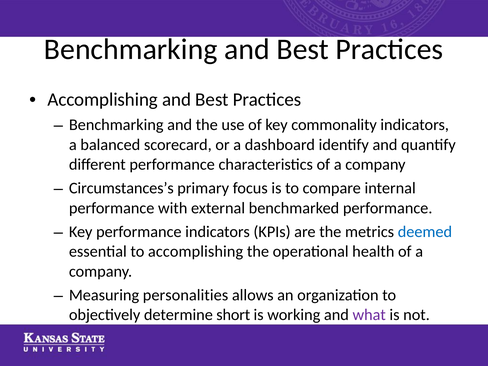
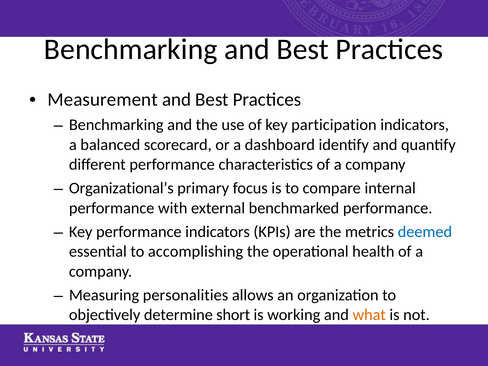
Accomplishing: Accomplishing -> Measurement (103, 100)
commonality: commonality -> participation (334, 125)
Circumstances’s: Circumstances’s -> Organizational’s (121, 188)
what colour: purple -> orange (369, 315)
